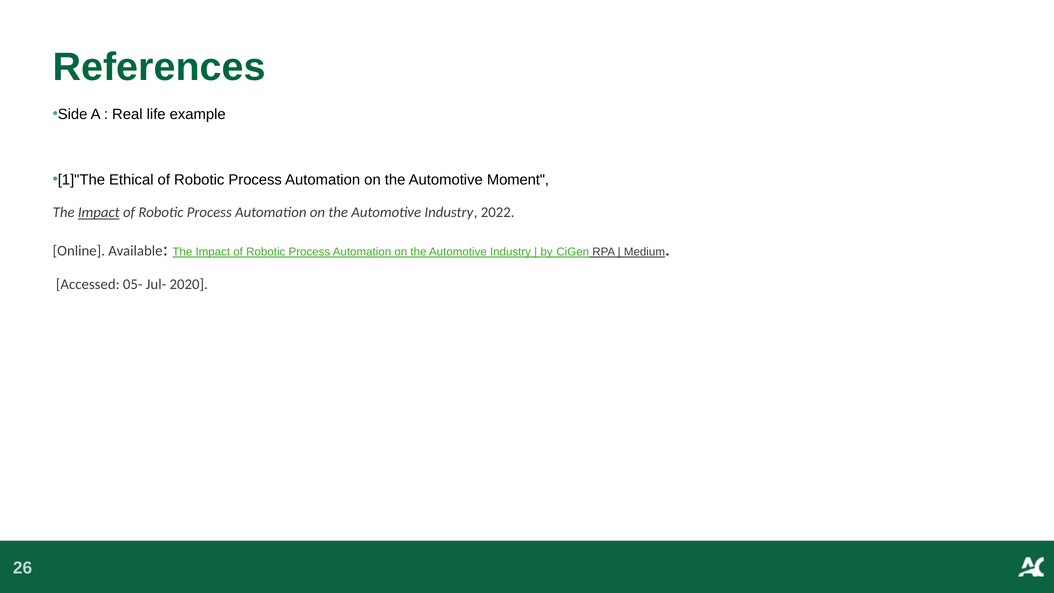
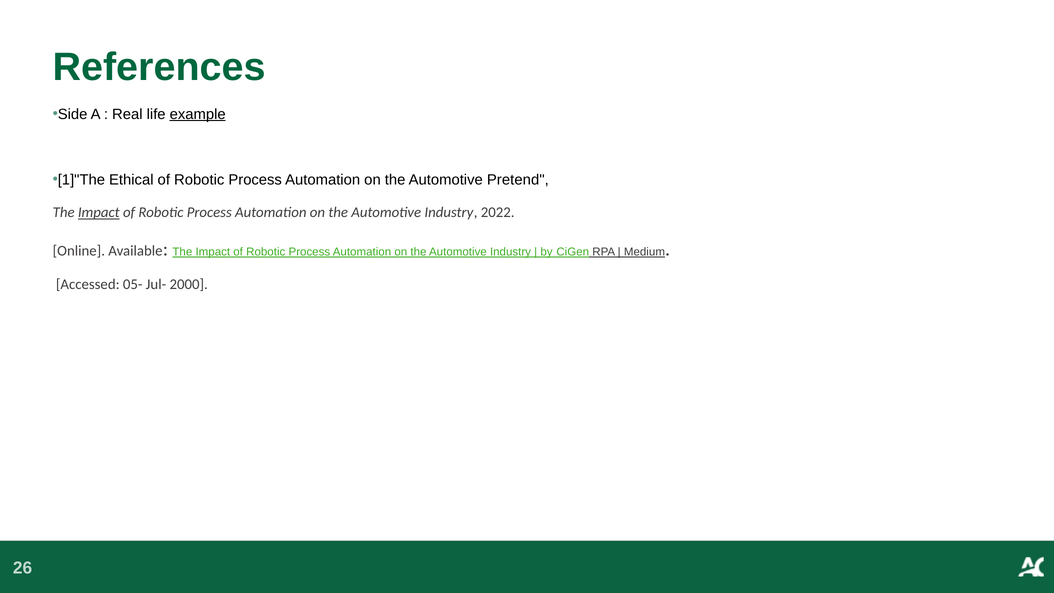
example underline: none -> present (198, 114)
Moment: Moment -> Pretend (518, 180)
2020: 2020 -> 2000 (189, 284)
